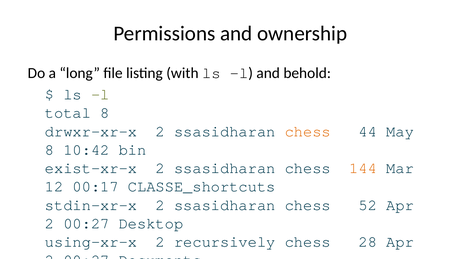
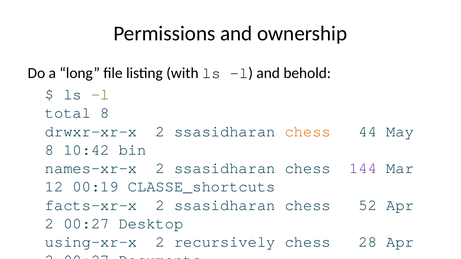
exist-xr-x: exist-xr-x -> names-xr-x (91, 168)
144 colour: orange -> purple (363, 168)
00:17: 00:17 -> 00:19 (96, 187)
stdin-xr-x: stdin-xr-x -> facts-xr-x (91, 205)
